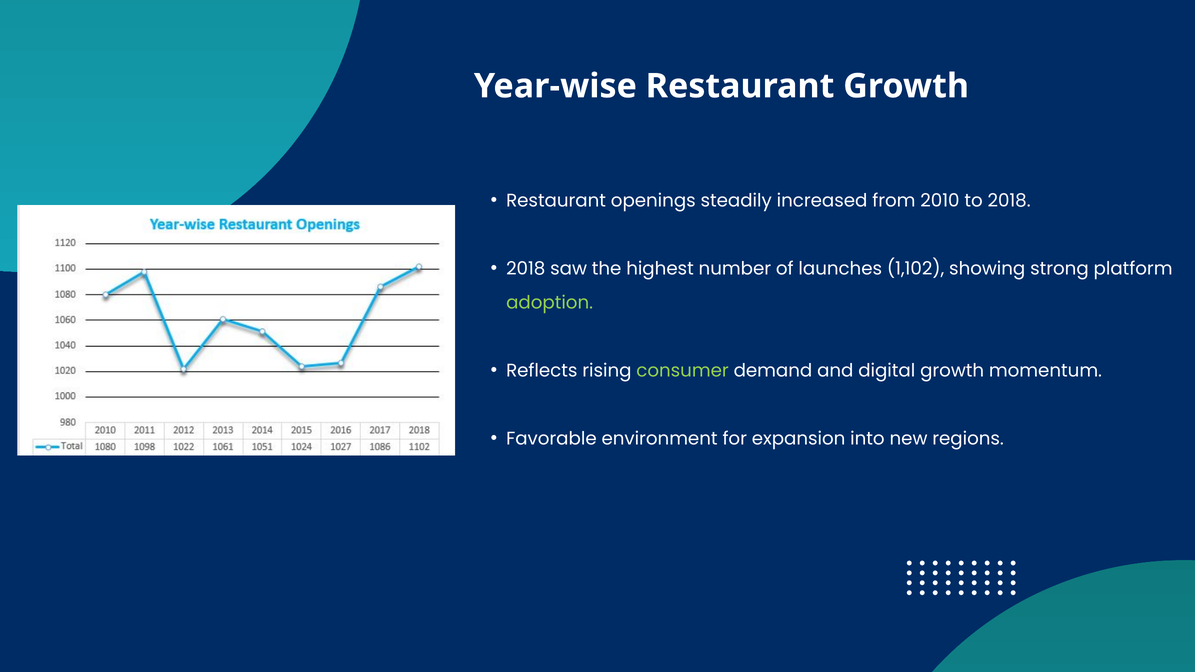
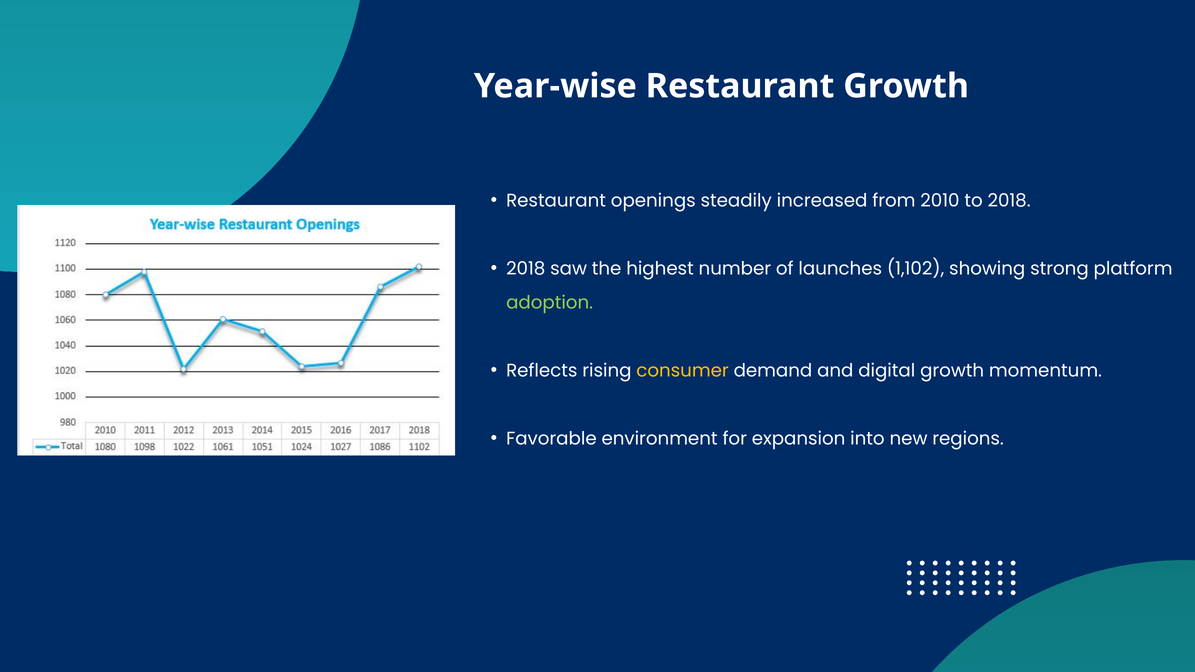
consumer colour: light green -> yellow (683, 371)
